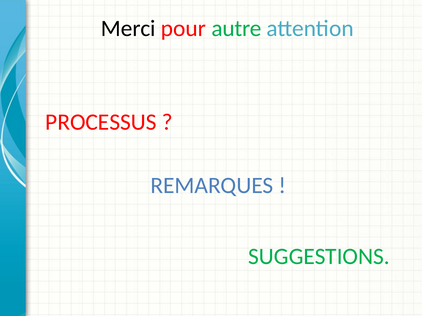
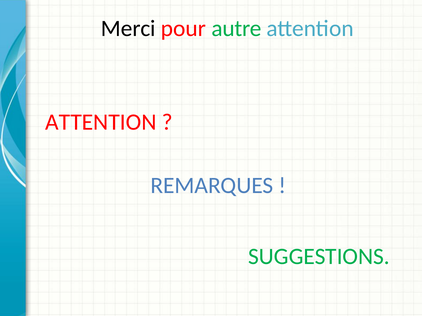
PROCESSUS: PROCESSUS -> ATTENTION (101, 122)
